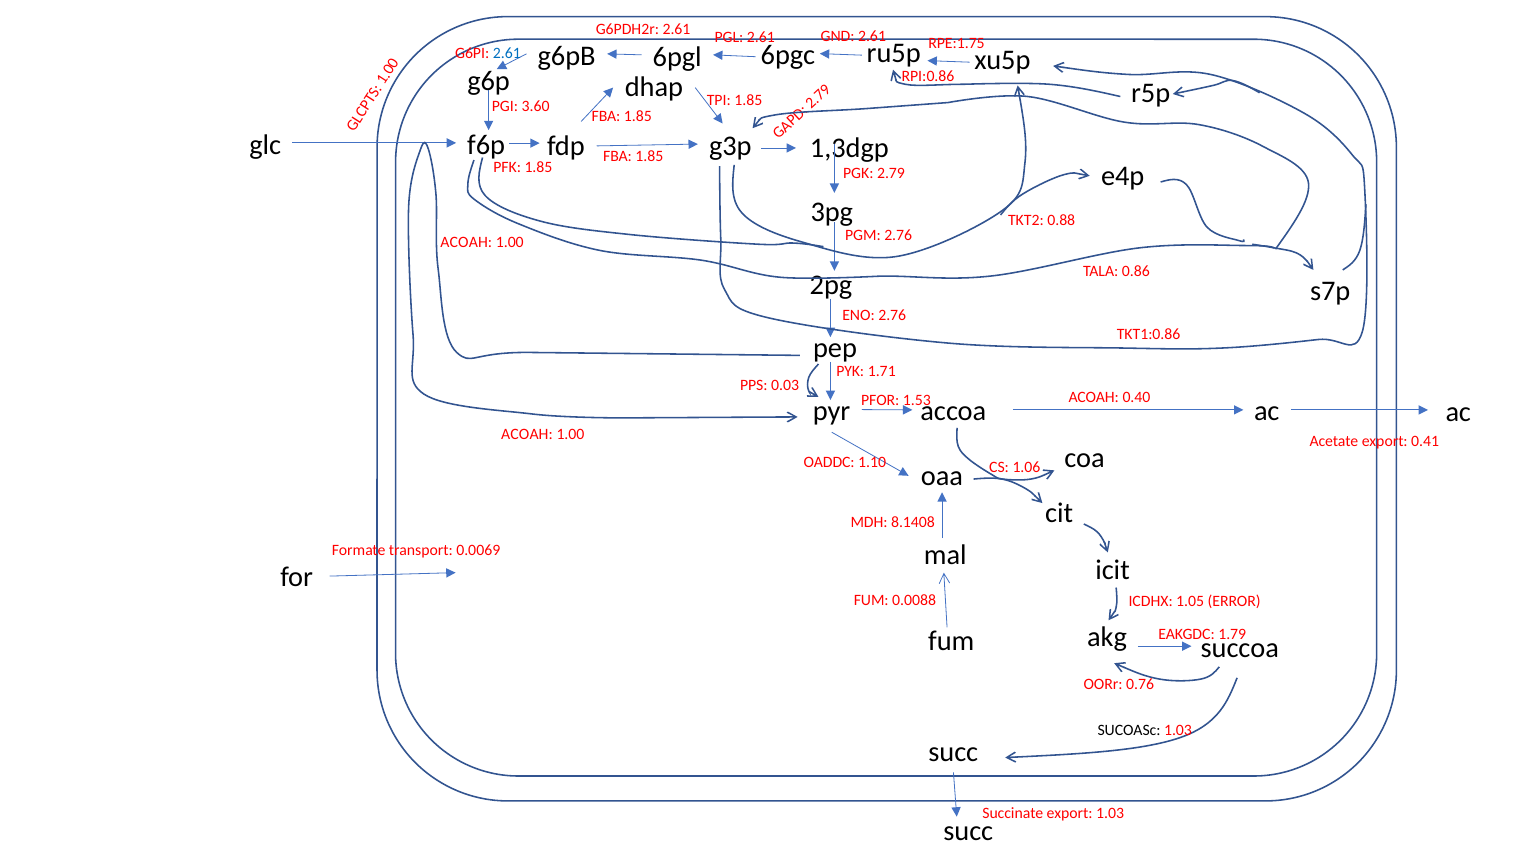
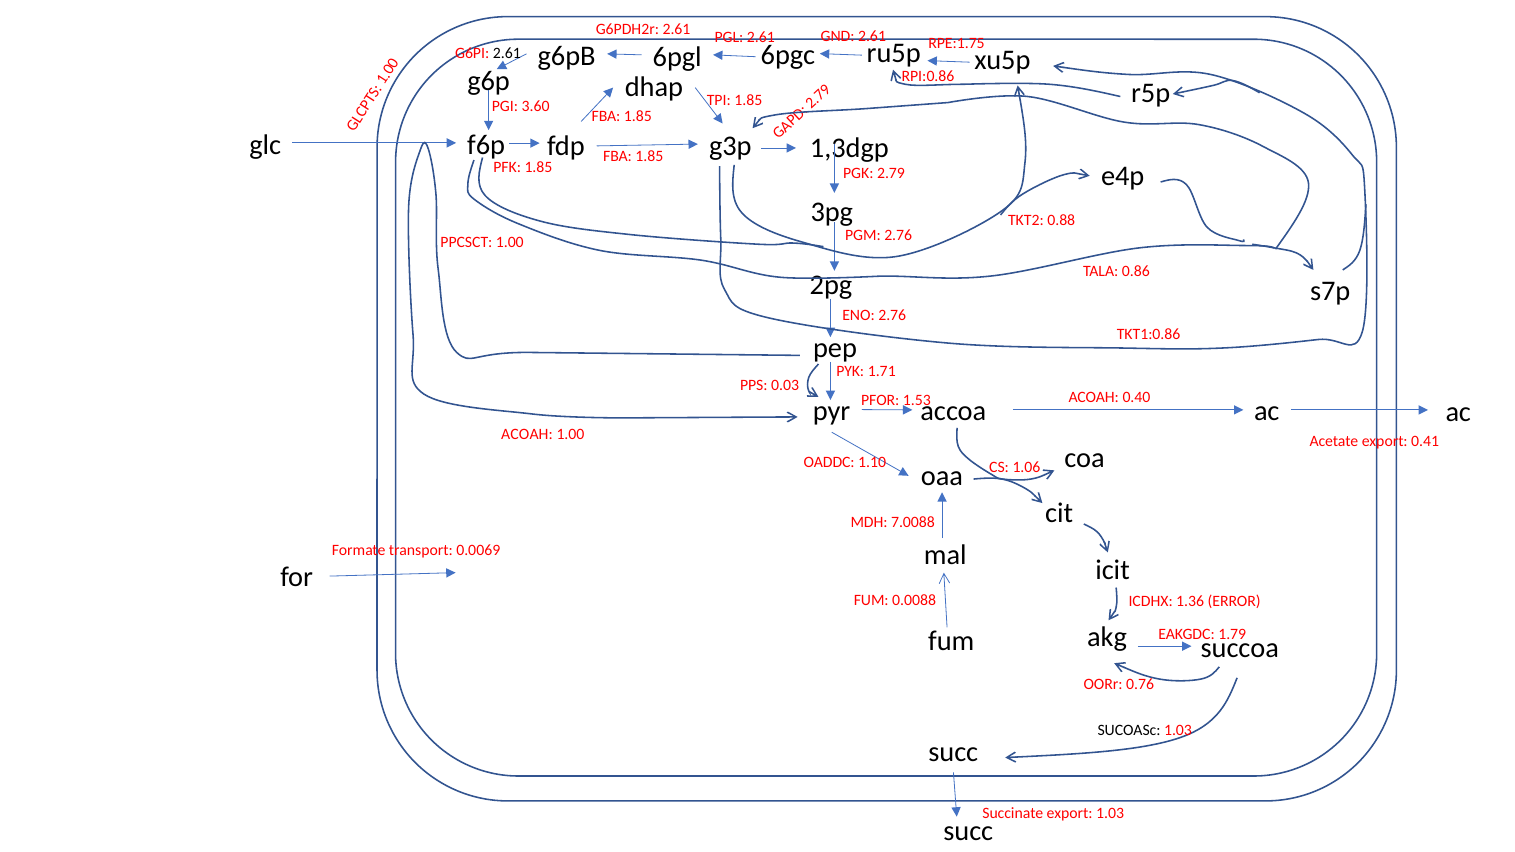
2.61 colour: blue -> black (507, 54)
ACOAH: ACOAH -> PPCSCT (466, 242)
8.1408: 8.1408 -> 7.0088 (913, 522)
1.05: 1.05 -> 1.36 (1190, 601)
